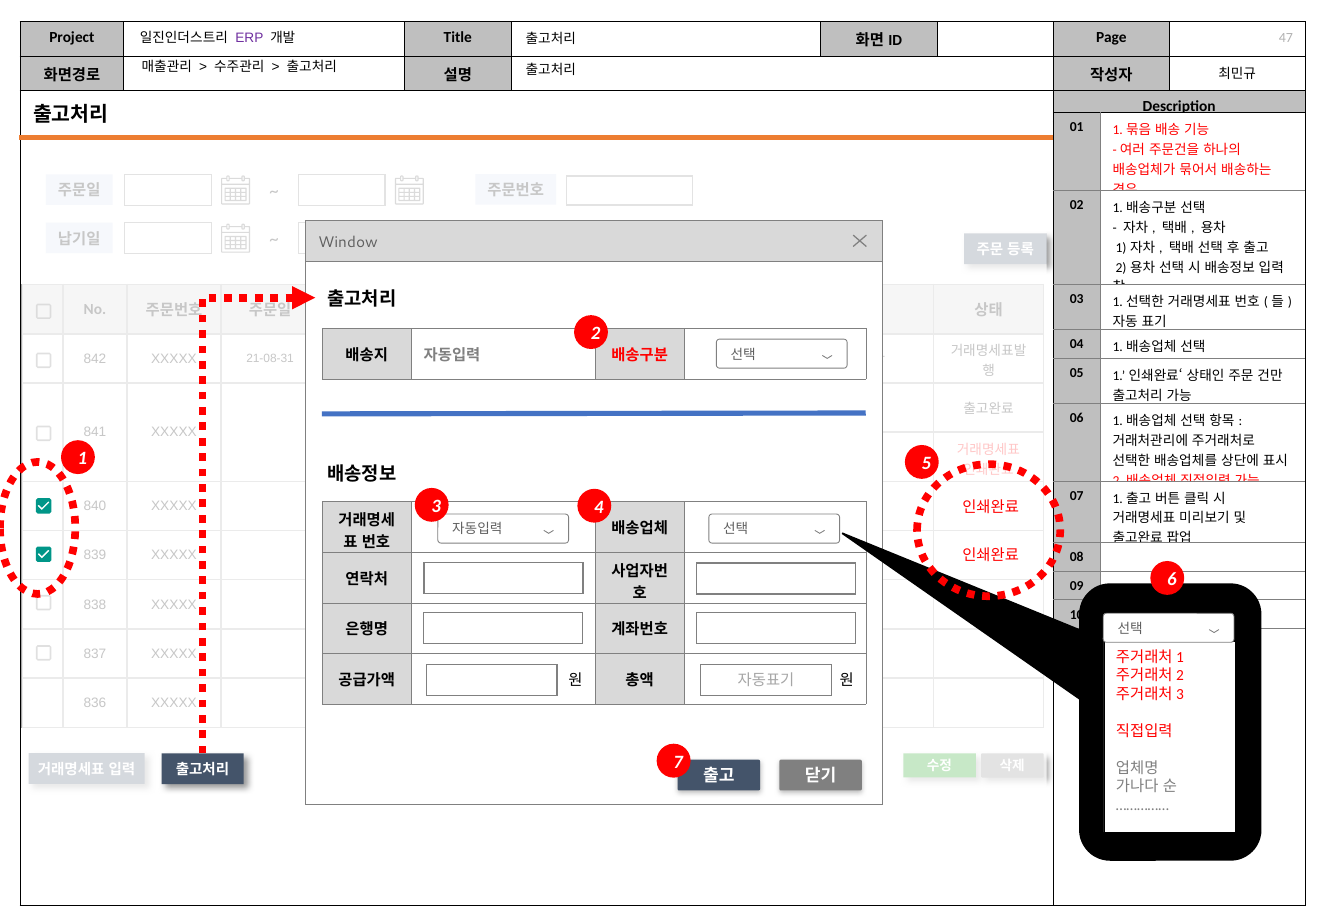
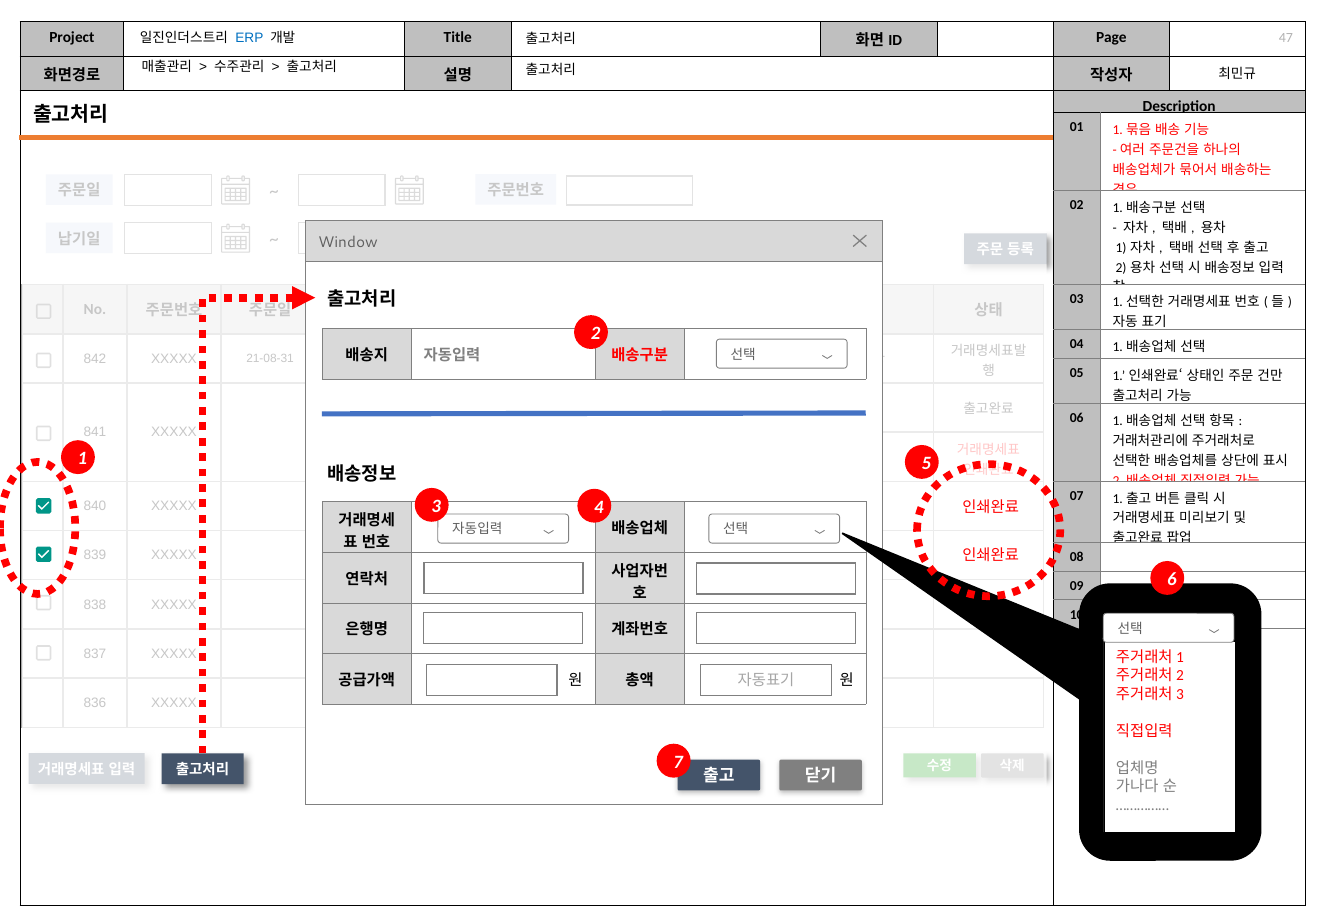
ERP colour: purple -> blue (249, 38)
